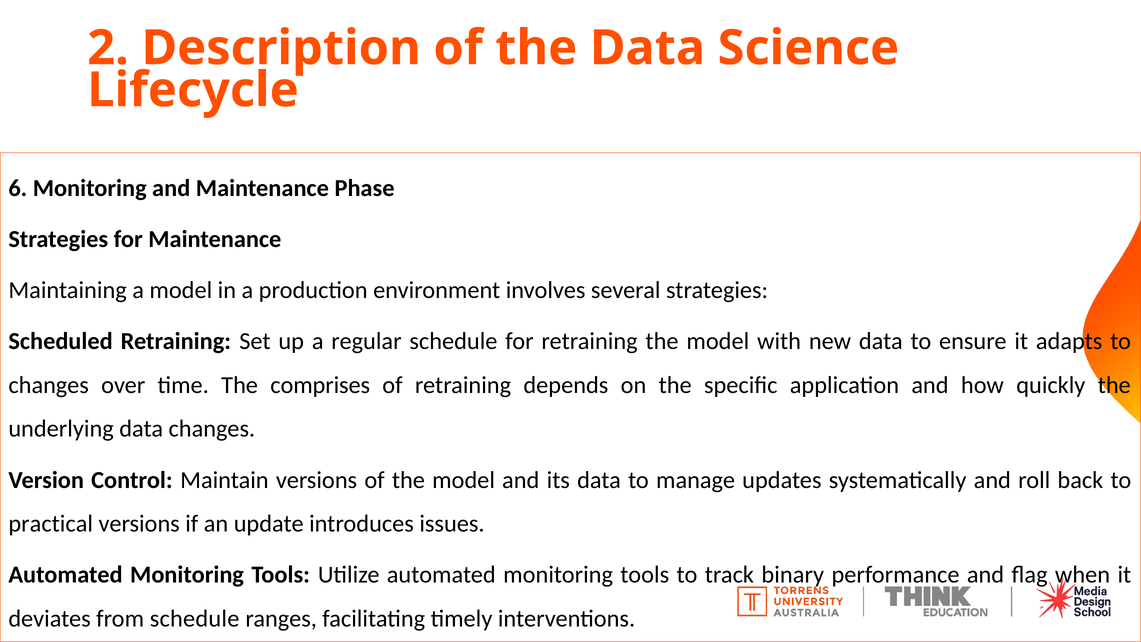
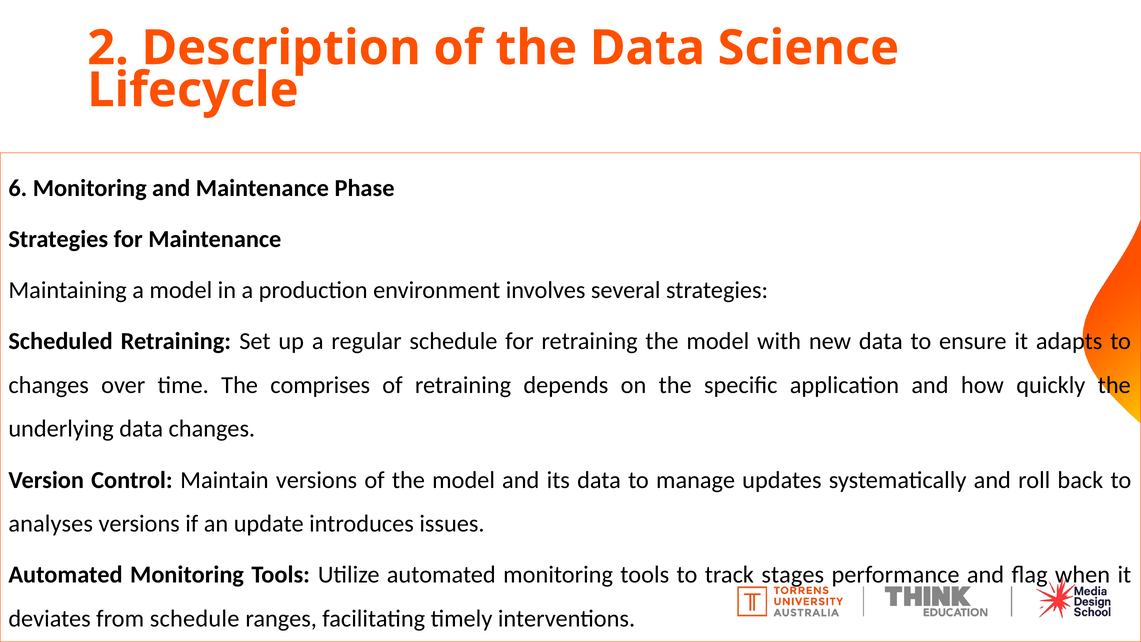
practical: practical -> analyses (51, 524)
binary: binary -> stages (793, 575)
